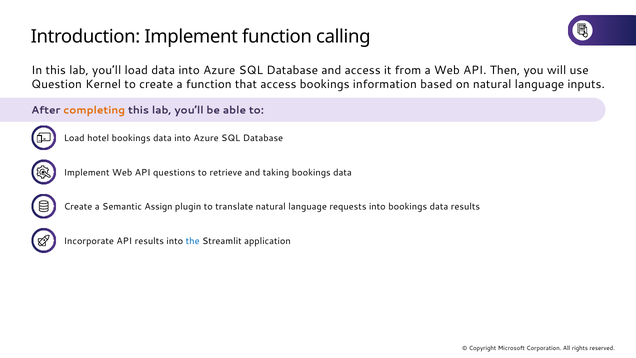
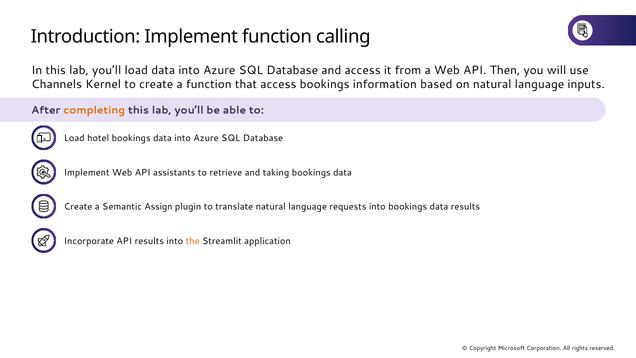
Question: Question -> Channels (57, 84)
questions: questions -> assistants (174, 172)
the colour: blue -> orange (193, 241)
